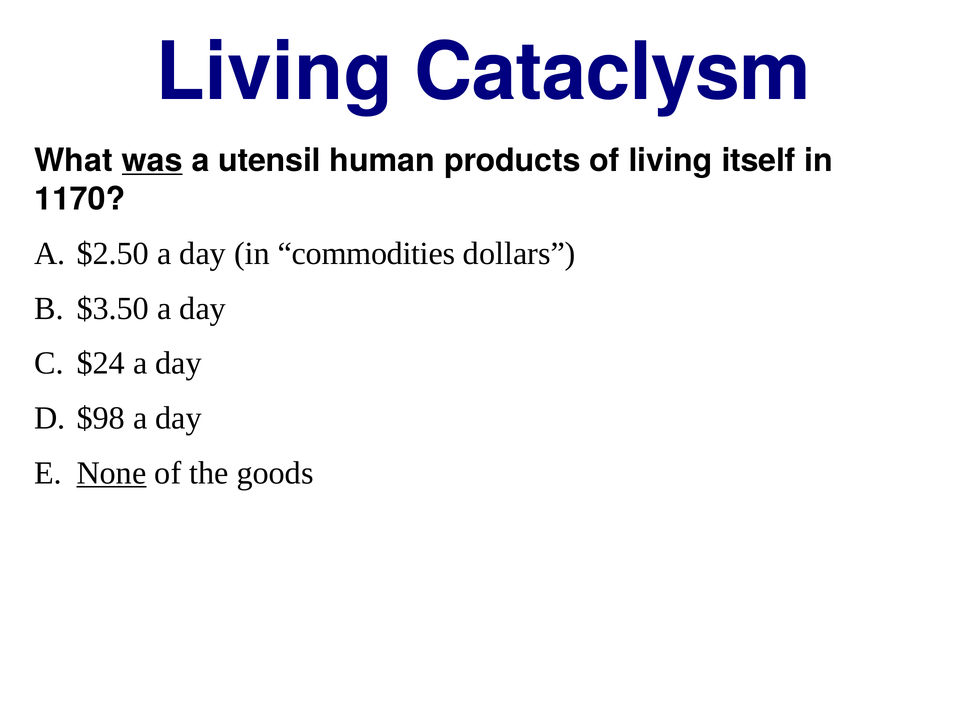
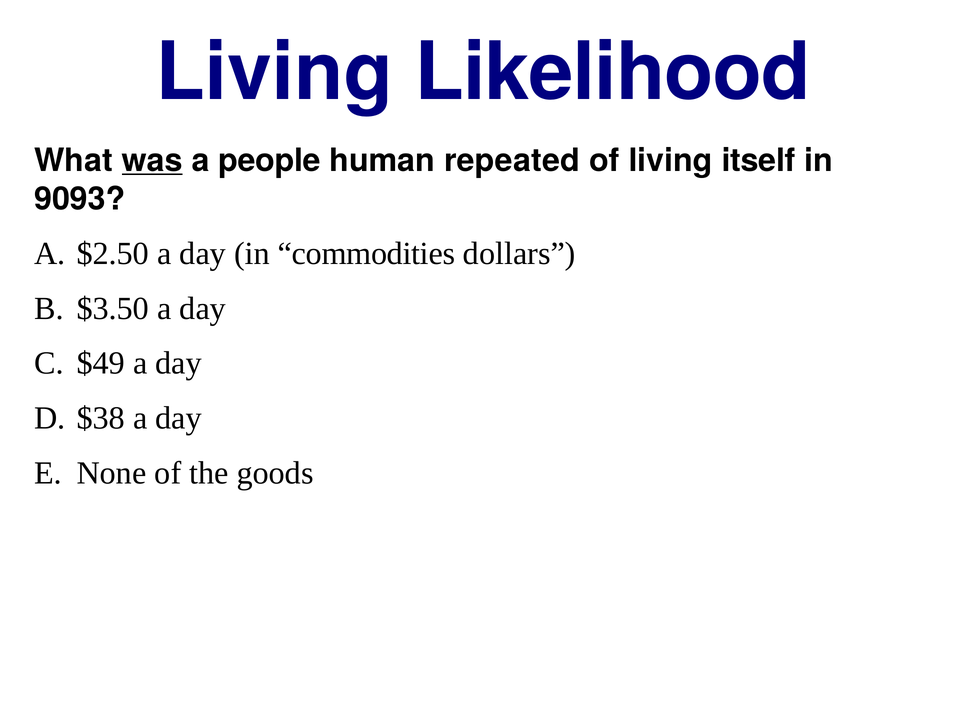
Cataclysm: Cataclysm -> Likelihood (613, 73)
utensil: utensil -> people (270, 160)
products: products -> repeated (512, 160)
1170: 1170 -> 9093 (80, 199)
$24: $24 -> $49 (101, 363)
$98: $98 -> $38 (101, 418)
None underline: present -> none (111, 473)
